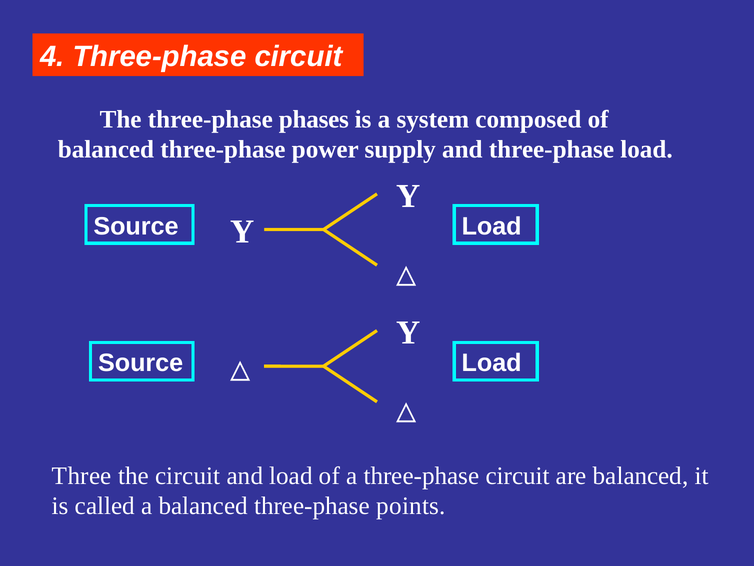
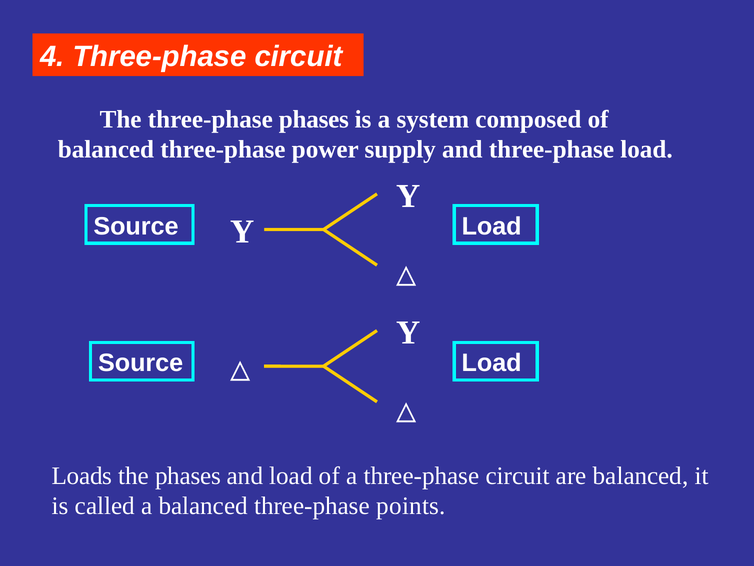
Three: Three -> Loads (82, 475)
the circuit: circuit -> phases (188, 475)
